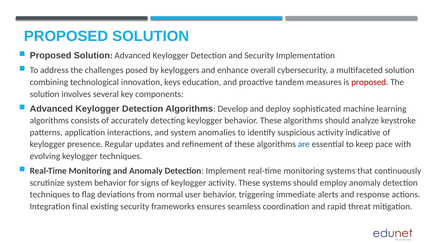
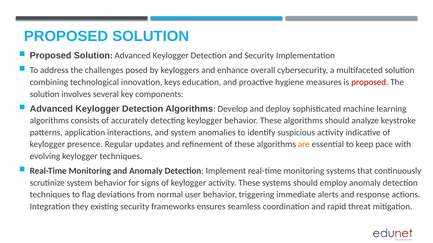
tandem: tandem -> hygiene (290, 82)
are colour: blue -> orange (304, 145)
final: final -> they (80, 207)
